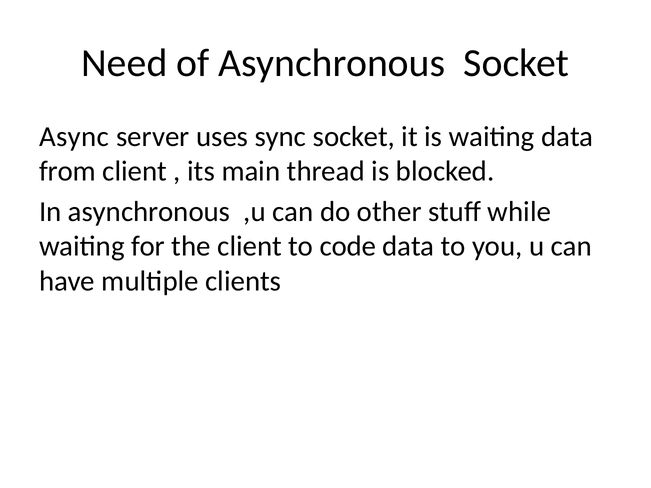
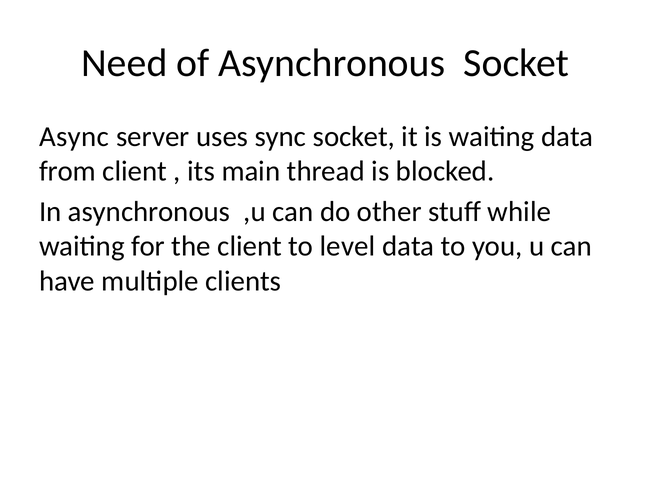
code: code -> level (348, 247)
